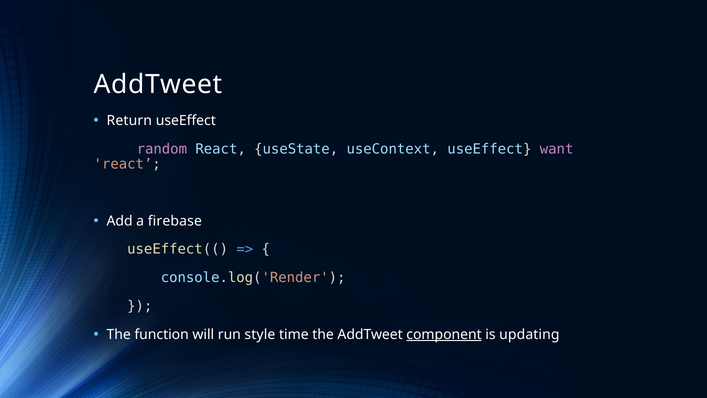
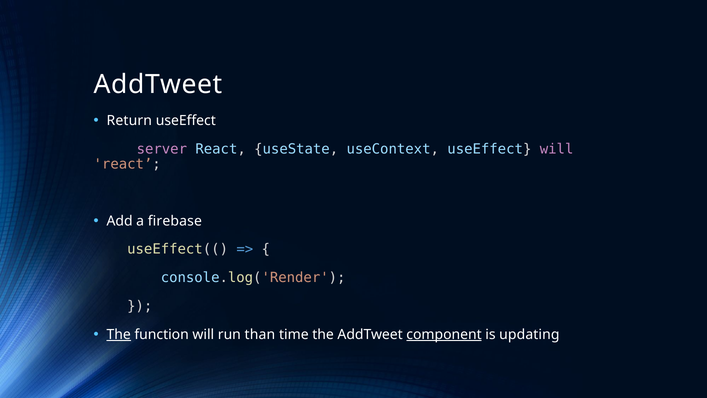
random: random -> server (162, 149)
useEffect want: want -> will (557, 149)
The underline: none -> present (119, 334)
style: style -> than (260, 334)
